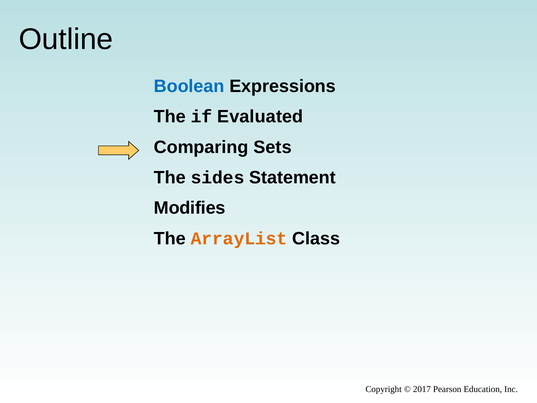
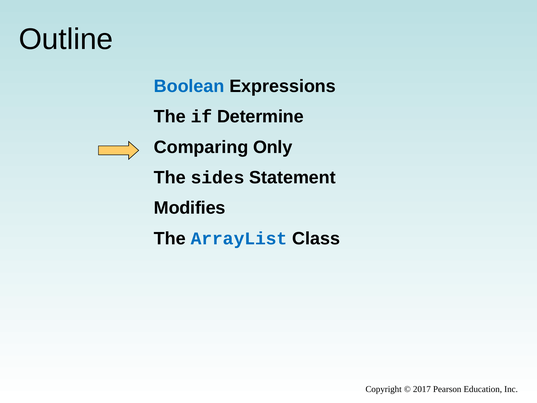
Evaluated: Evaluated -> Determine (260, 117)
Sets: Sets -> Only (273, 147)
ArrayList colour: orange -> blue (239, 238)
